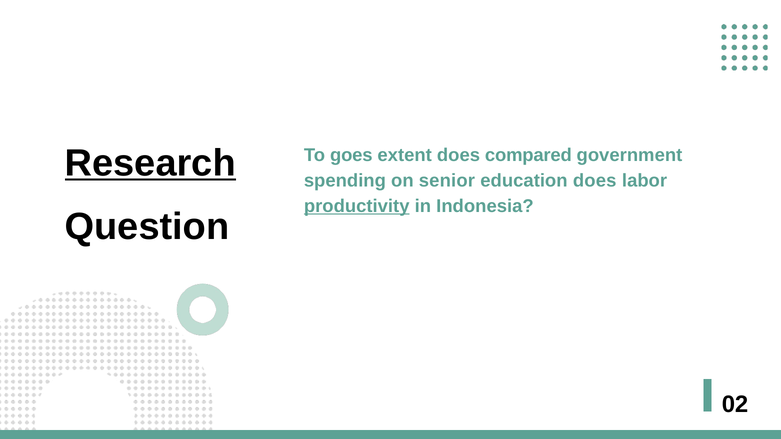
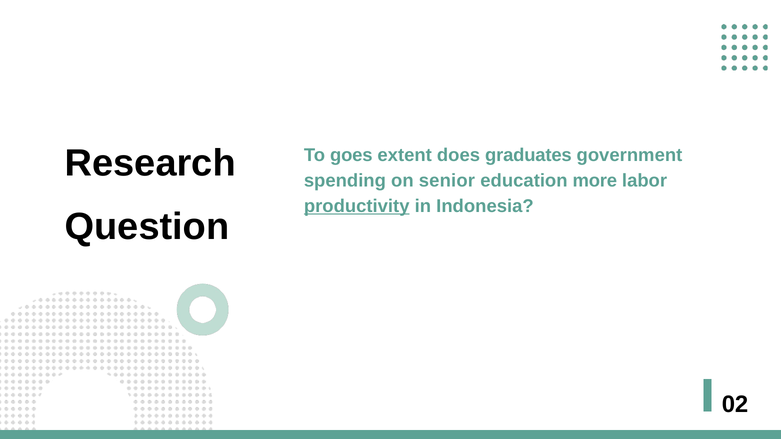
Research underline: present -> none (150, 163)
compared: compared -> graduates (528, 156)
education does: does -> more (595, 181)
